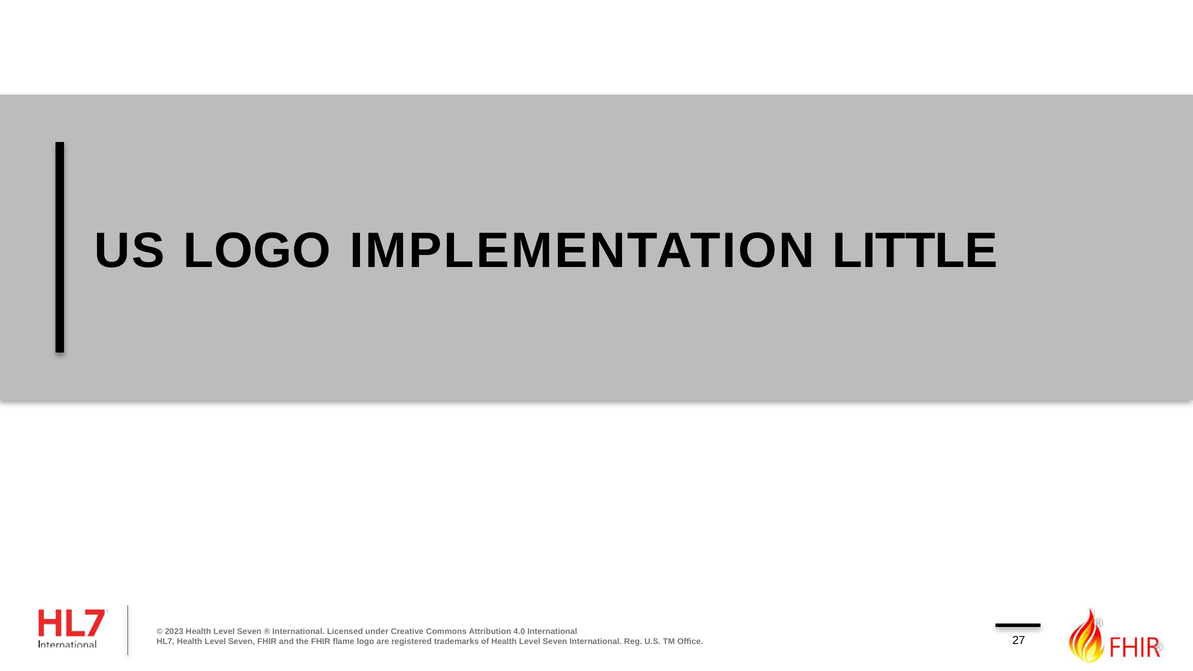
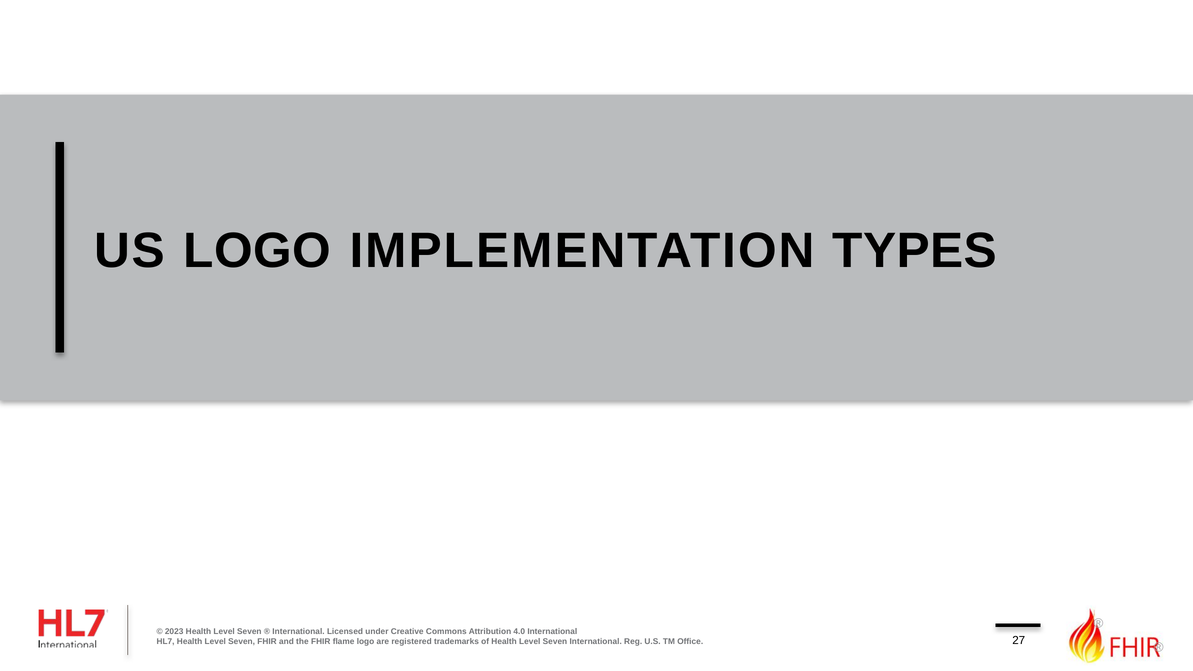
LITTLE: LITTLE -> TYPES (915, 251)
